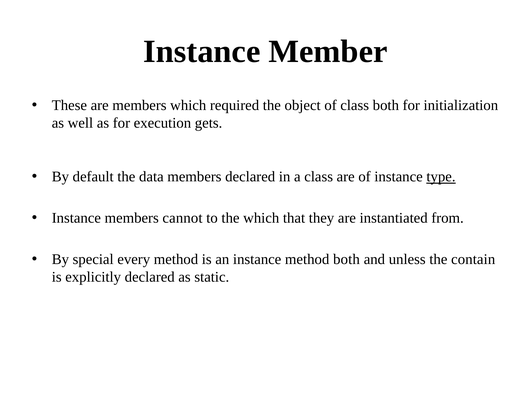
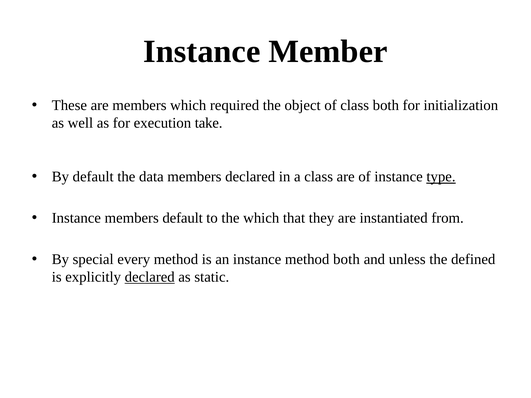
gets: gets -> take (209, 123)
members cannot: cannot -> default (183, 218)
contain: contain -> defined (473, 260)
declared underline: none -> present (150, 277)
